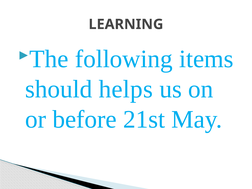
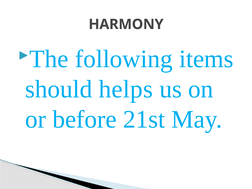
LEARNING: LEARNING -> HARMONY (126, 24)
